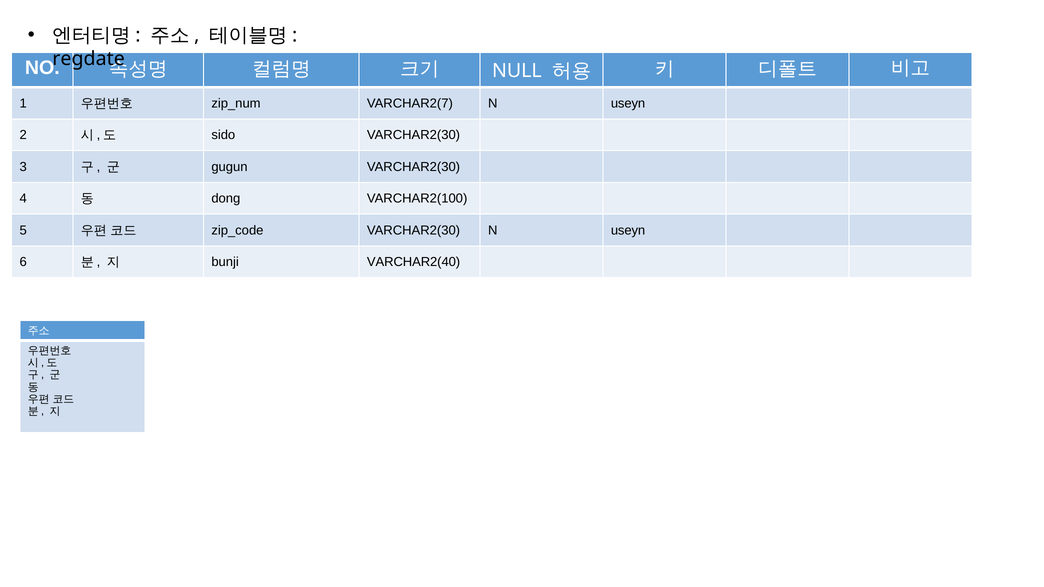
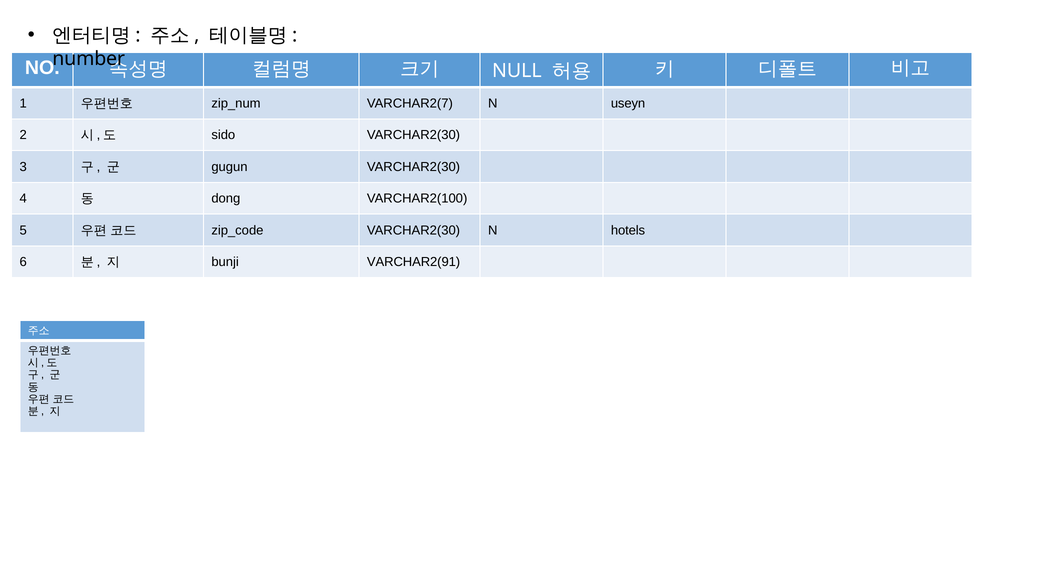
regdate: regdate -> number (89, 59)
VARCHAR2(30 N useyn: useyn -> hotels (628, 230)
VARCHAR2(40: VARCHAR2(40 -> VARCHAR2(91 (414, 262)
